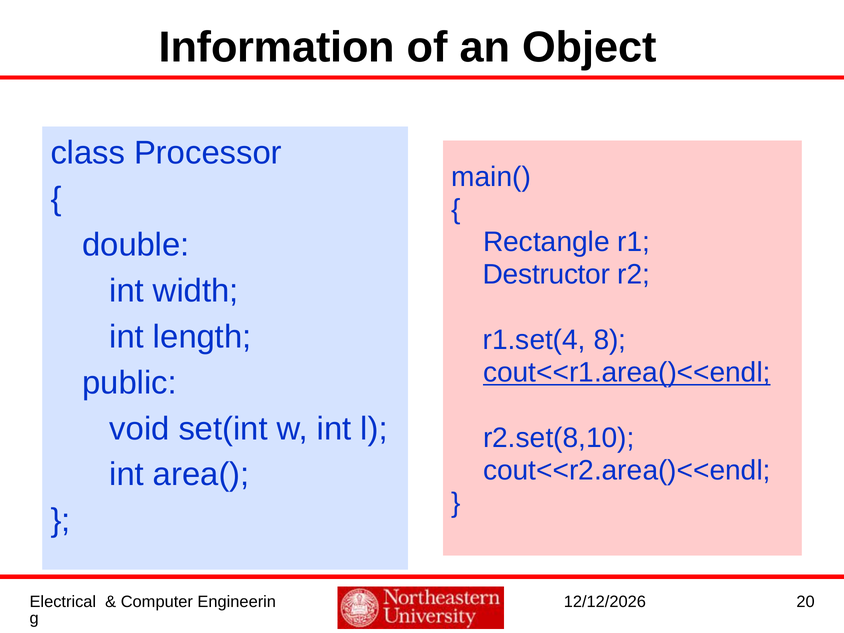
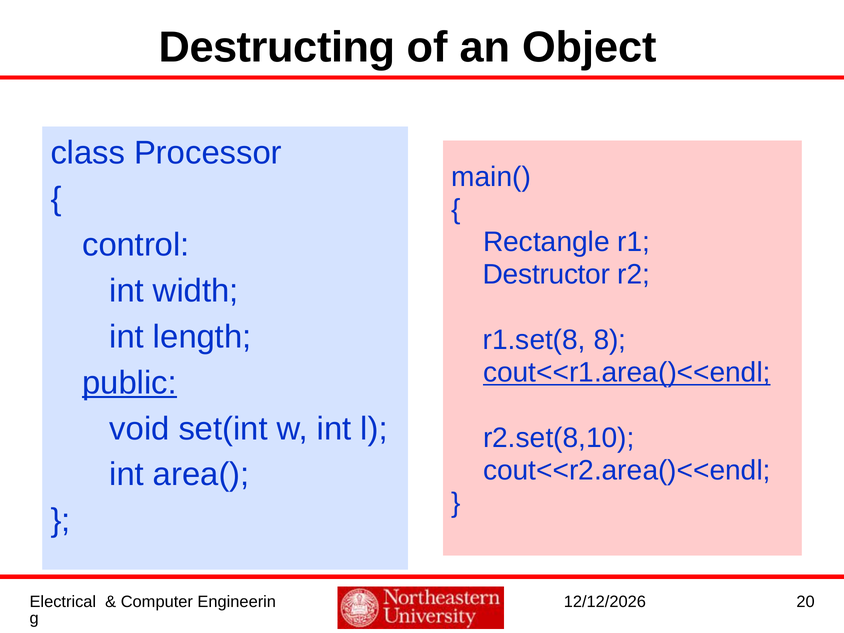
Information: Information -> Destructing (277, 47)
double: double -> control (136, 245)
r1.set(4: r1.set(4 -> r1.set(8 (534, 340)
public underline: none -> present (129, 383)
